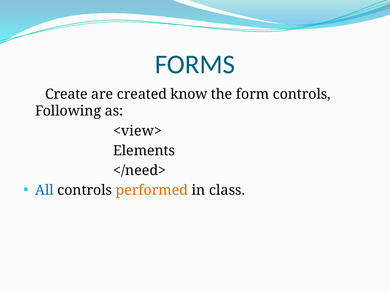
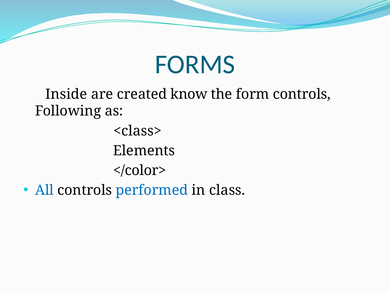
Create: Create -> Inside (66, 94)
<view>: <view> -> <class> (138, 131)
</need>: </need> -> </color> (140, 170)
performed colour: orange -> blue (152, 190)
